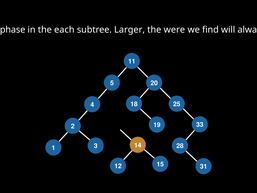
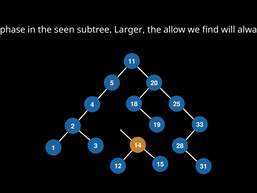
each: each -> seen (64, 30)
were: were -> allow (174, 30)
